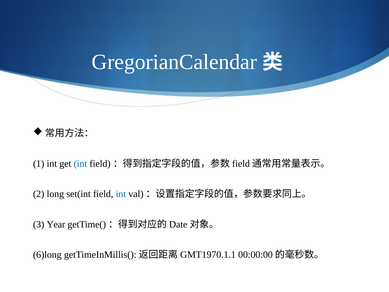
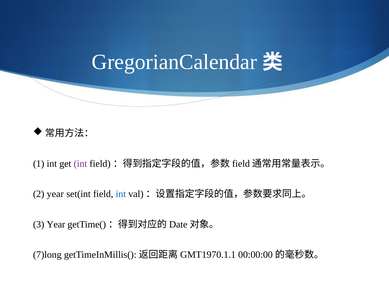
int colour: blue -> purple (80, 163)
2 long: long -> year (55, 194)
6)long: 6)long -> 7)long (47, 254)
